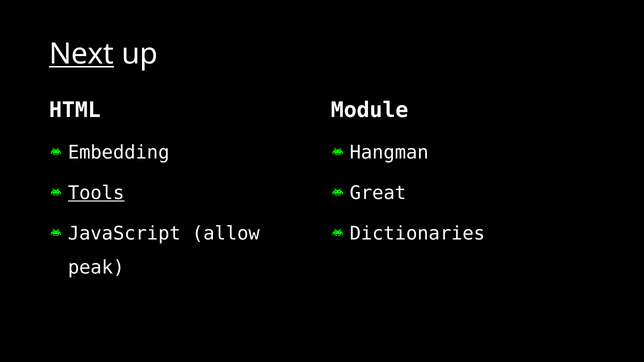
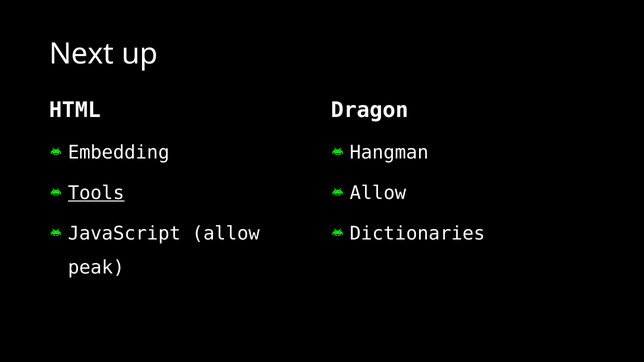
Next underline: present -> none (82, 54)
Module: Module -> Dragon (370, 110)
Great: Great -> Allow (378, 193)
